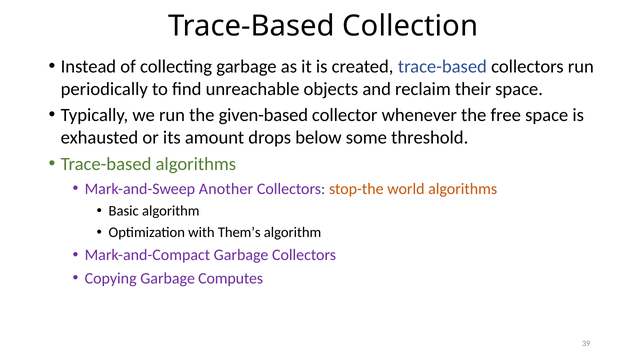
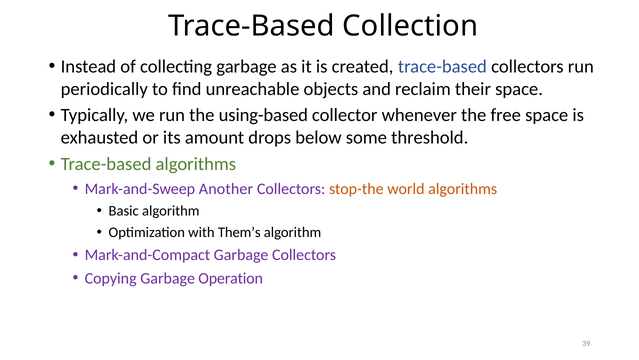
given-based: given-based -> using-based (263, 115)
Computes: Computes -> Operation (231, 278)
